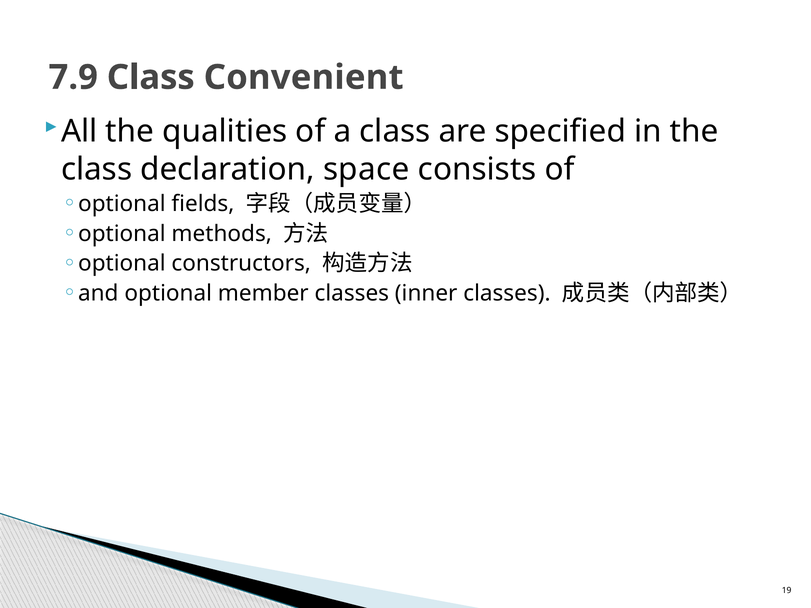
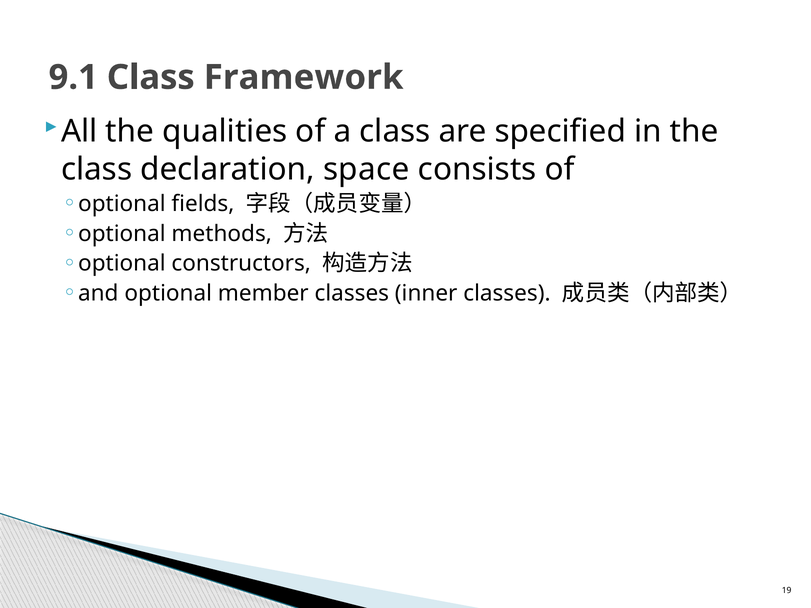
7.9: 7.9 -> 9.1 (73, 77)
Convenient: Convenient -> Framework (304, 77)
